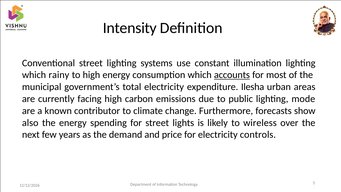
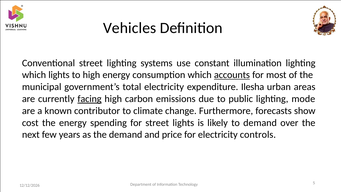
Intensity: Intensity -> Vehicles (130, 28)
which rainy: rainy -> lights (59, 75)
facing underline: none -> present (90, 99)
also: also -> cost (30, 123)
to wireless: wireless -> demand (260, 123)
